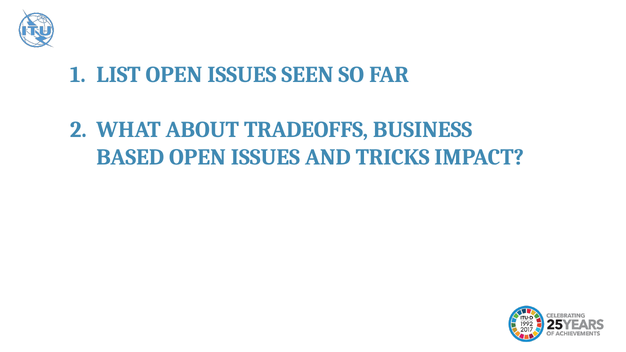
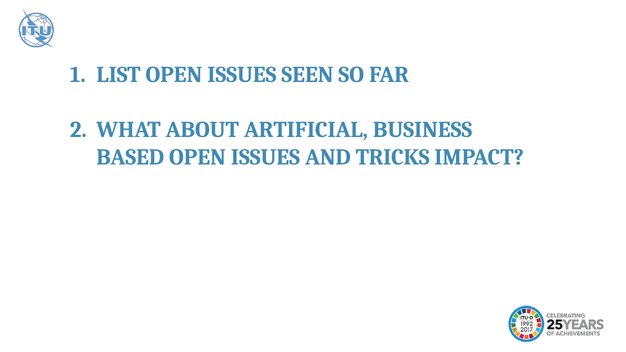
TRADEOFFS: TRADEOFFS -> ARTIFICIAL (306, 130)
